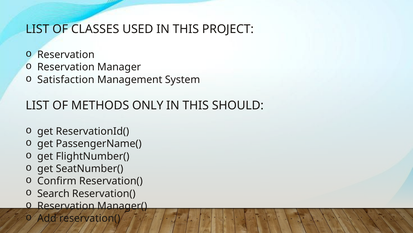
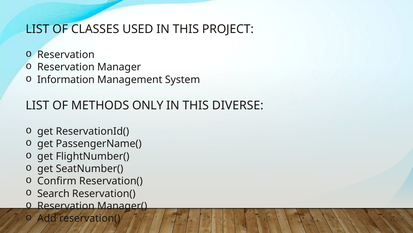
Satisfaction: Satisfaction -> Information (66, 79)
SHOULD: SHOULD -> DIVERSE (238, 105)
